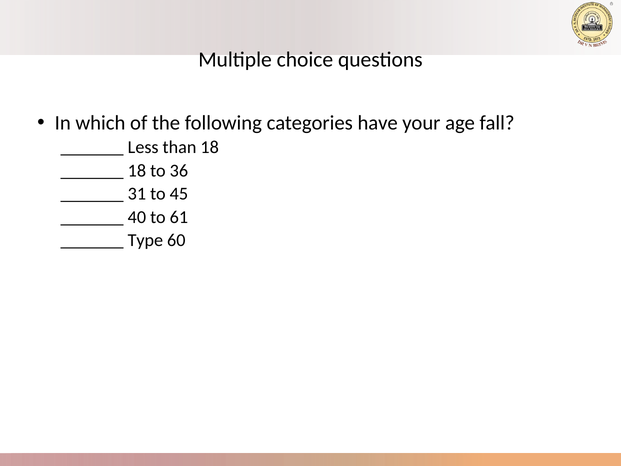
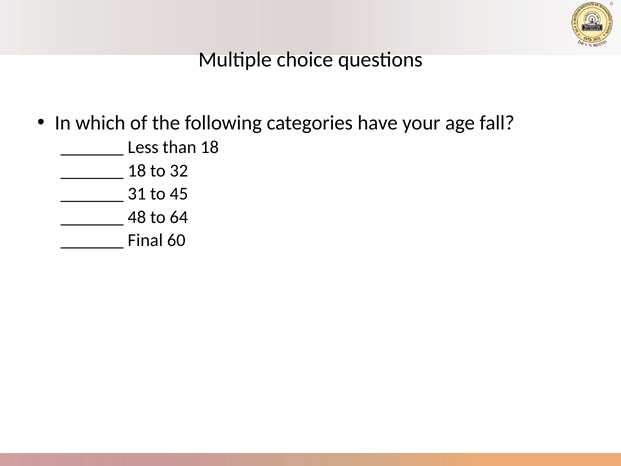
36: 36 -> 32 (179, 171)
40: 40 -> 48 (137, 217)
61: 61 -> 64 (179, 217)
Type: Type -> Final (145, 240)
